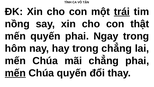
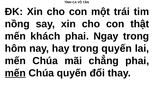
trái underline: present -> none (122, 12)
mến quyến: quyến -> khách (45, 36)
trong chẳng: chẳng -> quyến (117, 48)
